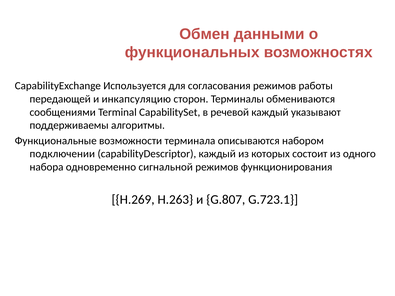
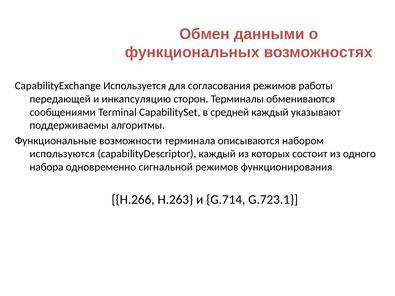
речевой: речевой -> средней (230, 112)
подключении: подключении -> используются (62, 154)
H.269: H.269 -> H.266 (133, 200)
G.807: G.807 -> G.714 (226, 200)
